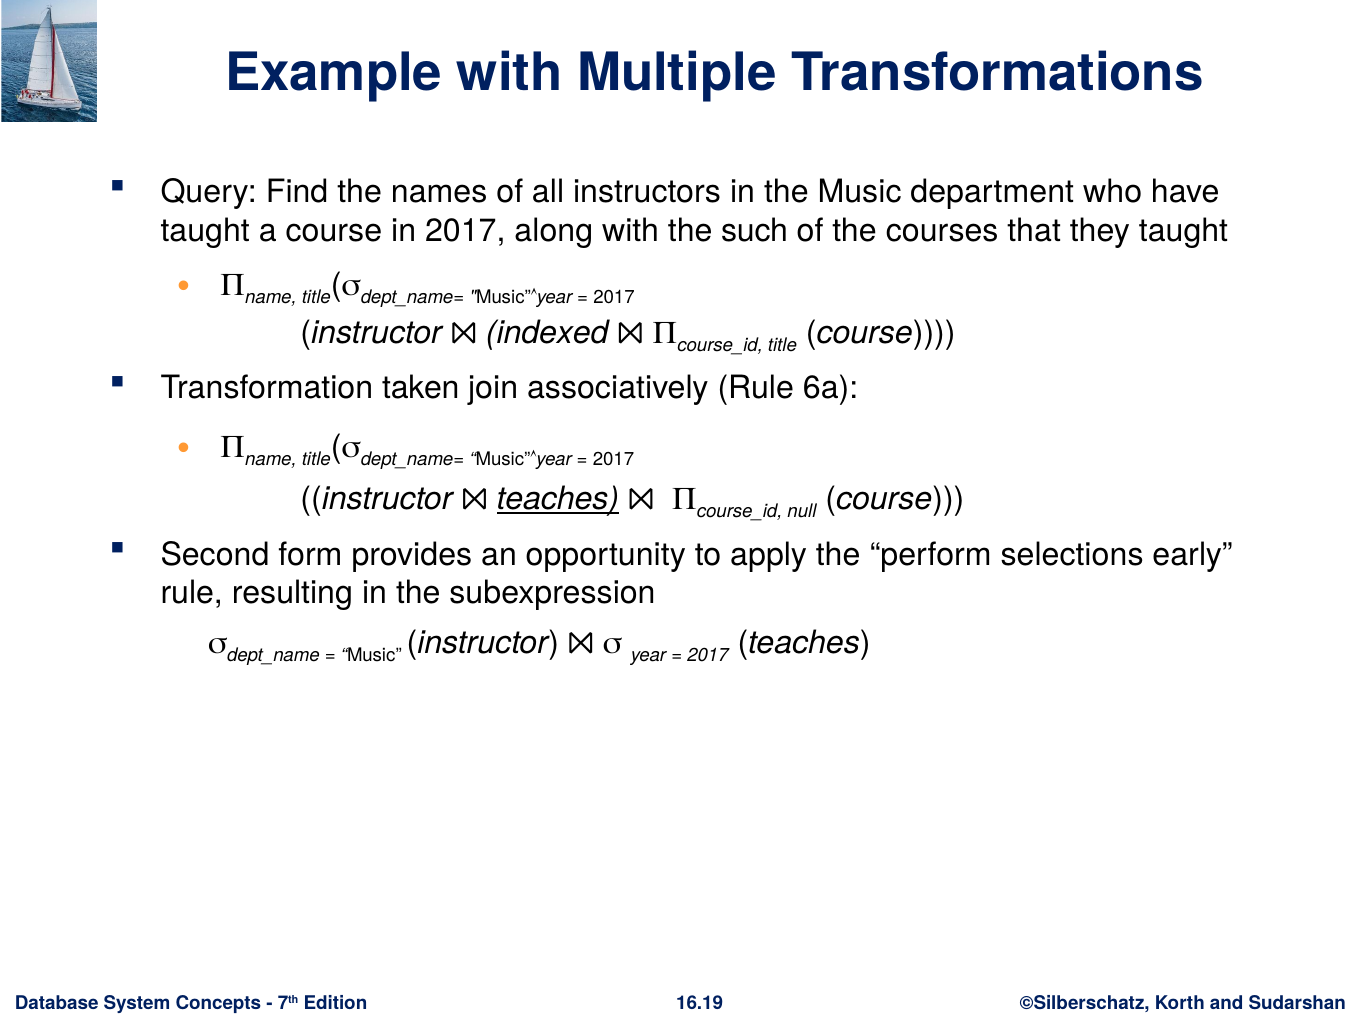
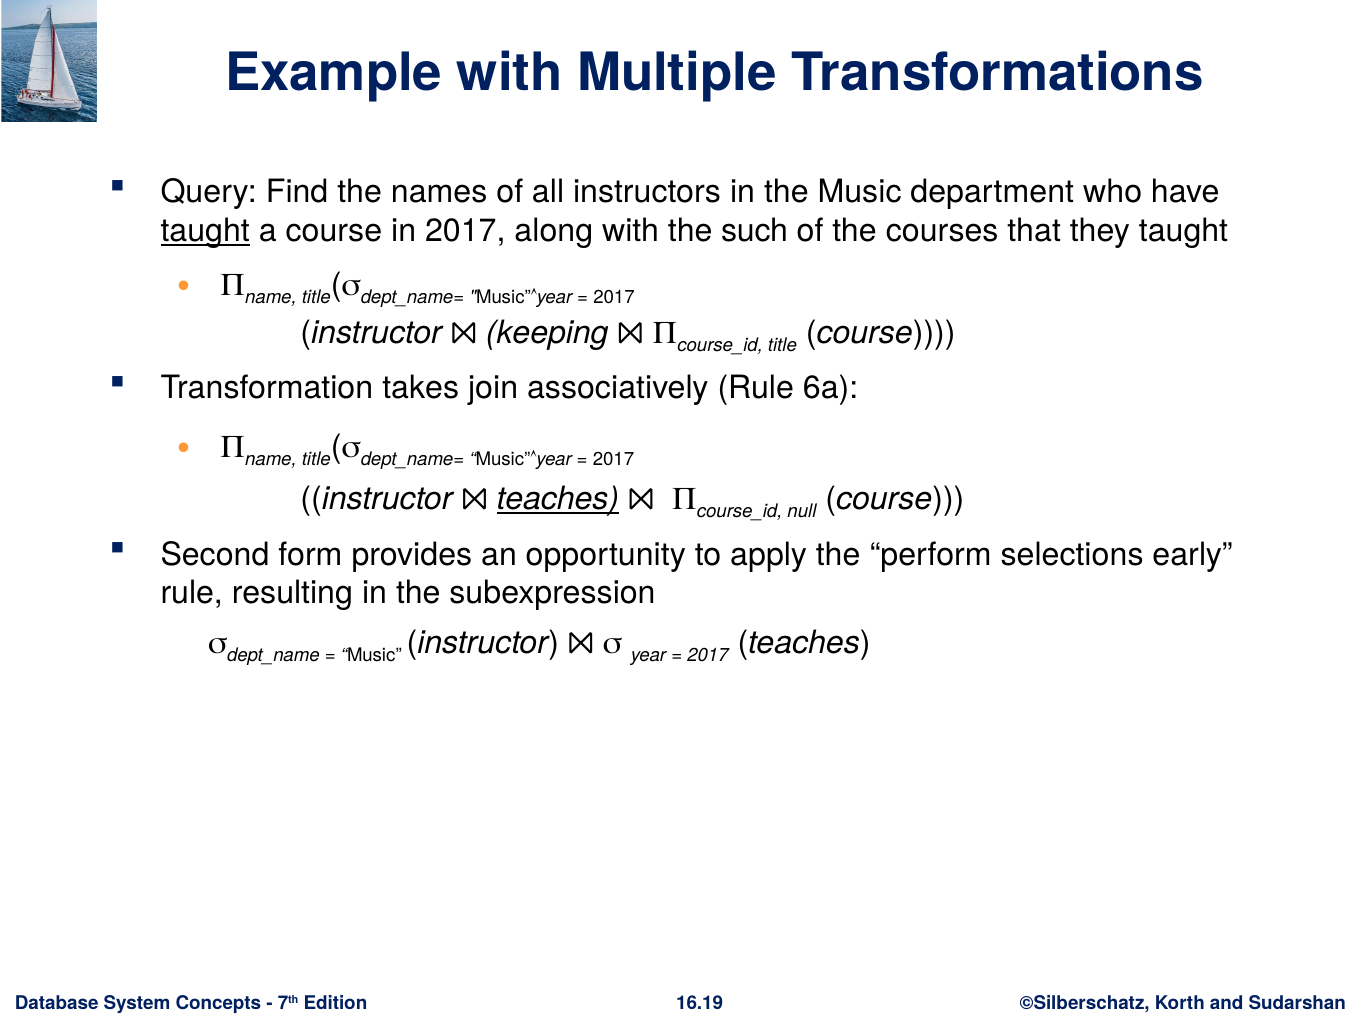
taught underline: none -> present (205, 231)
indexed: indexed -> keeping (547, 333)
taken: taken -> takes (421, 388)
